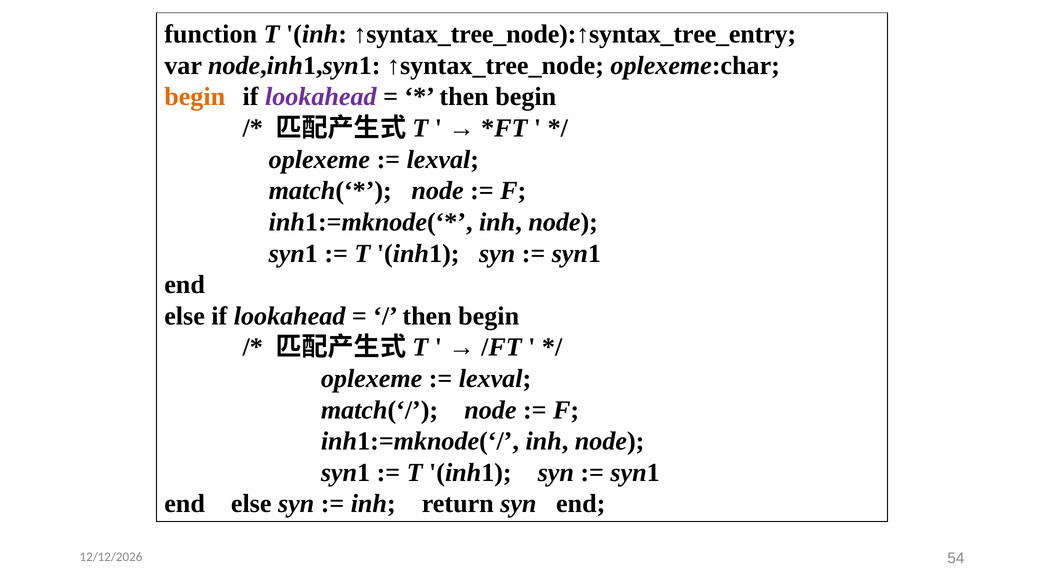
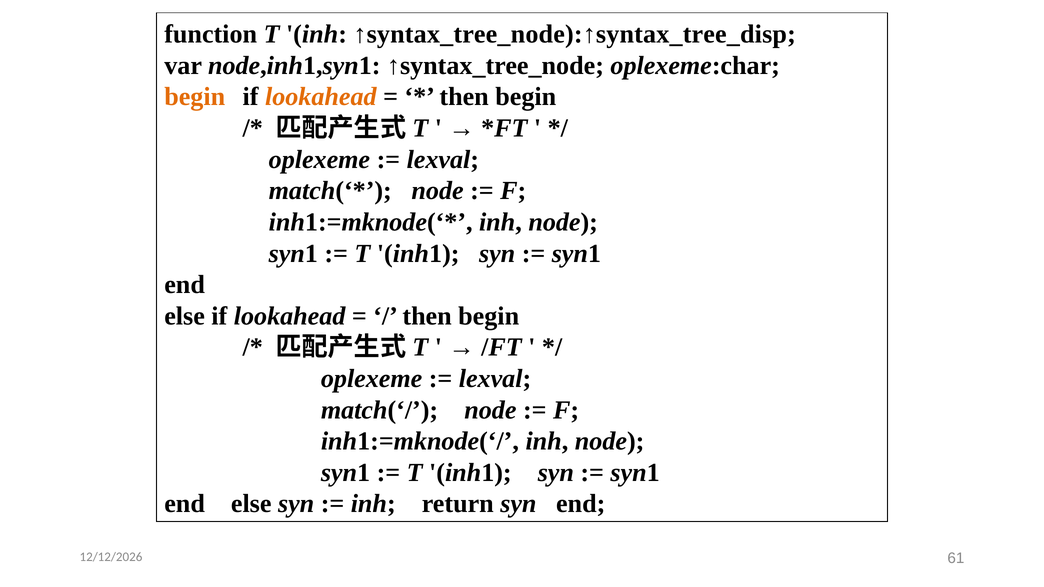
↑syntax_tree_node):↑syntax_tree_entry: ↑syntax_tree_node):↑syntax_tree_entry -> ↑syntax_tree_node):↑syntax_tree_disp (575, 34)
lookahead colour: purple -> orange (321, 97)
54: 54 -> 61 (956, 558)
